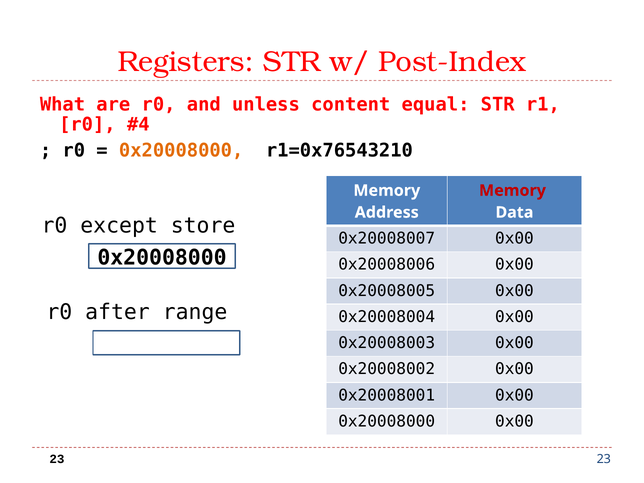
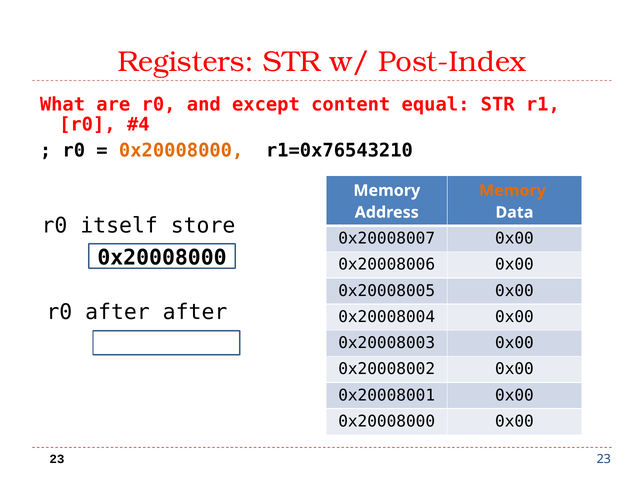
unless: unless -> except (266, 104)
Memory colour: red -> orange (512, 191)
except: except -> itself (119, 226)
after range: range -> after (195, 312)
